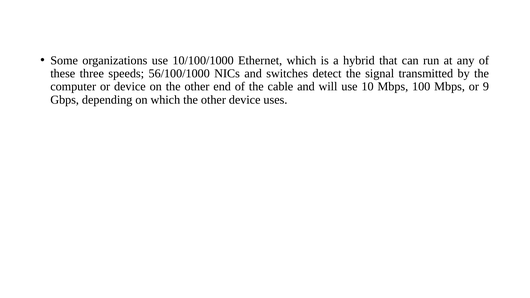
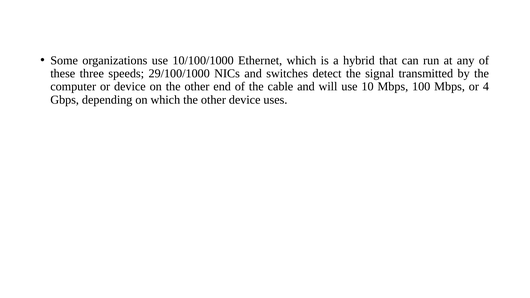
56/100/1000: 56/100/1000 -> 29/100/1000 (179, 74)
9: 9 -> 4 (486, 87)
